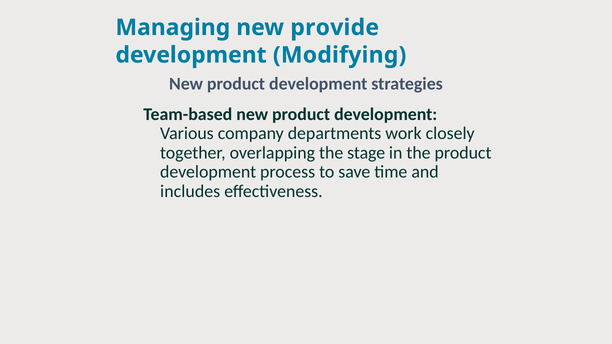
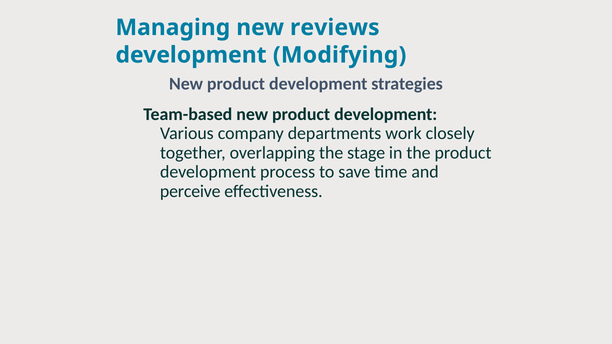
provide: provide -> reviews (335, 28)
includes: includes -> perceive (190, 191)
